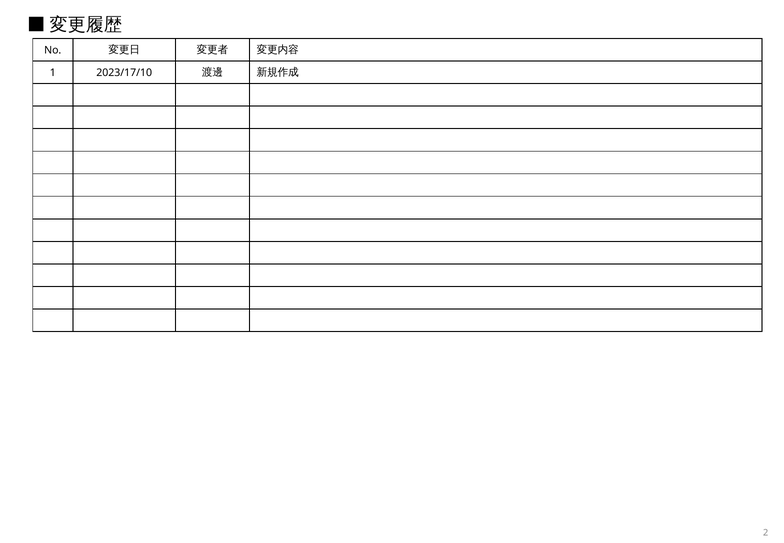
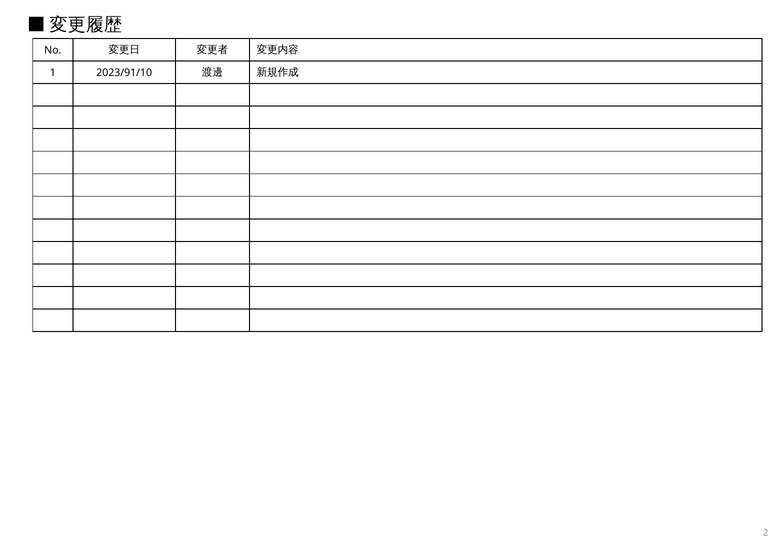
2023/17/10: 2023/17/10 -> 2023/91/10 (124, 73)
